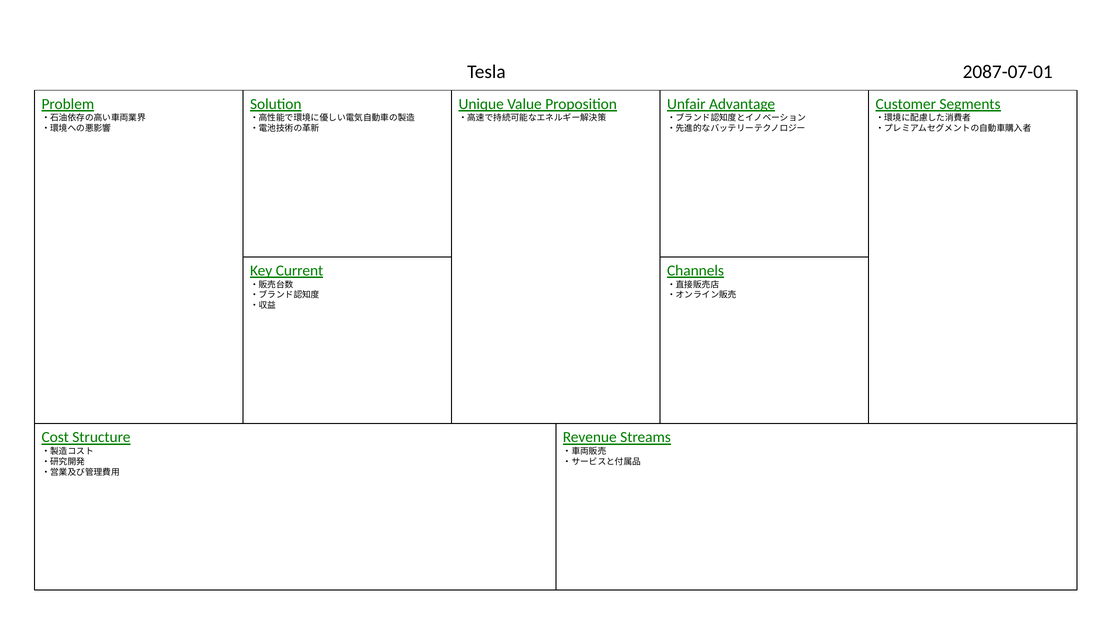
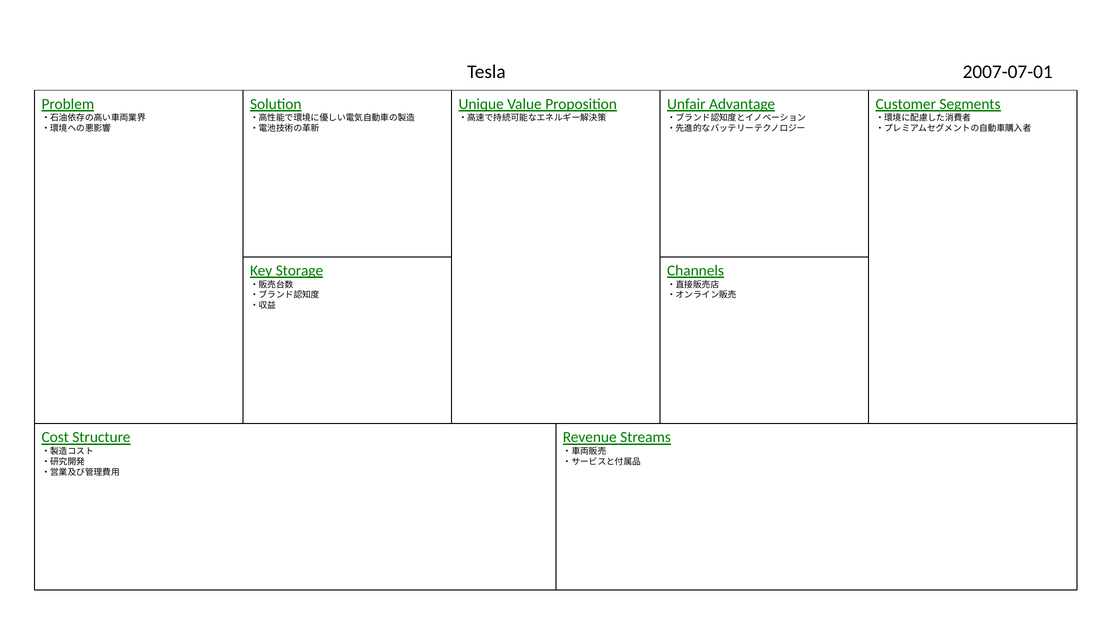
2087-07-01: 2087-07-01 -> 2007-07-01 (1008, 72)
Current: Current -> Storage (299, 271)
